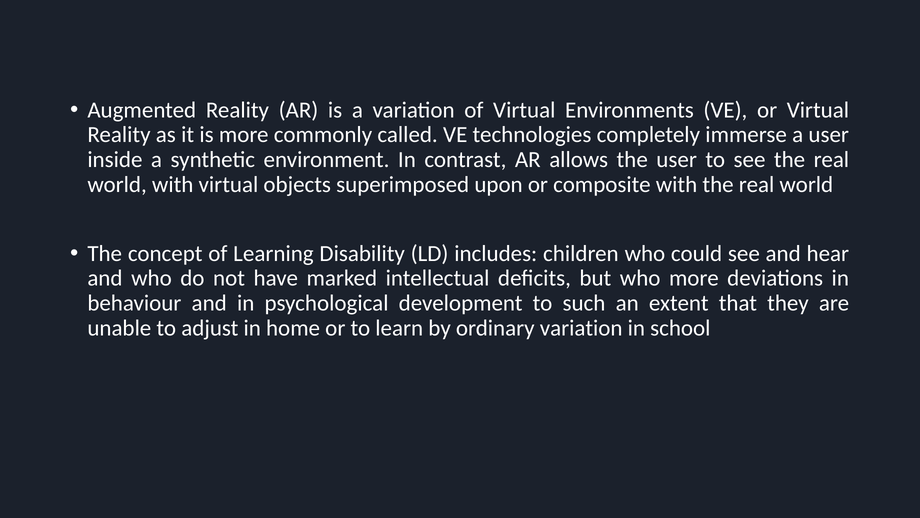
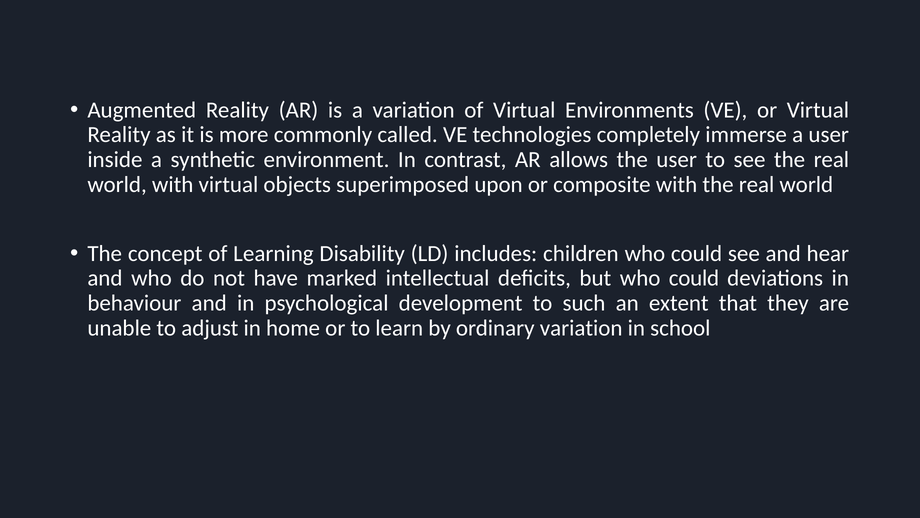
but who more: more -> could (694, 278)
